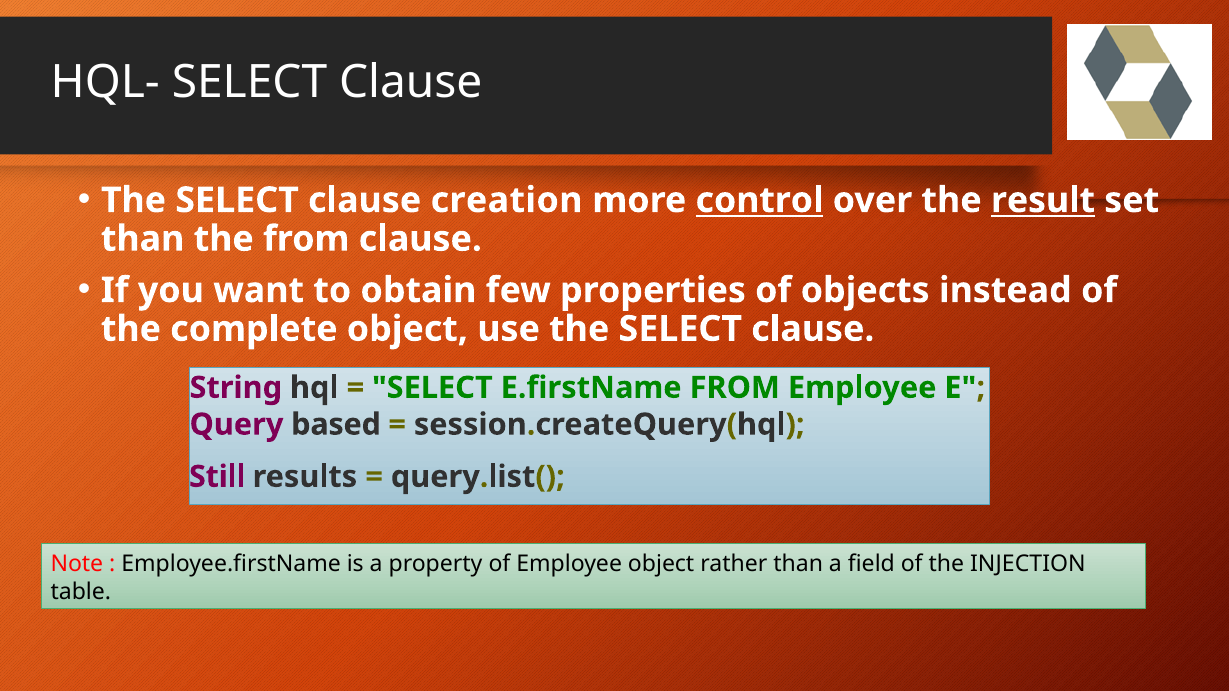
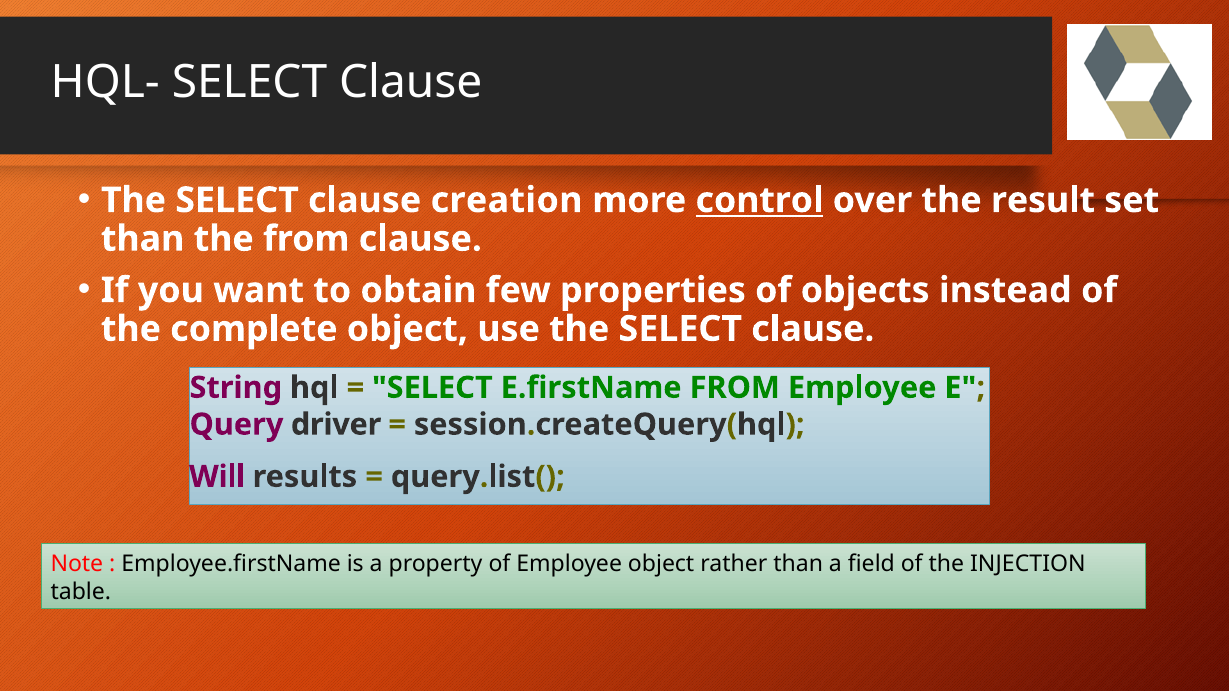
result underline: present -> none (1043, 200)
based: based -> driver (336, 425)
Still: Still -> Will (217, 477)
